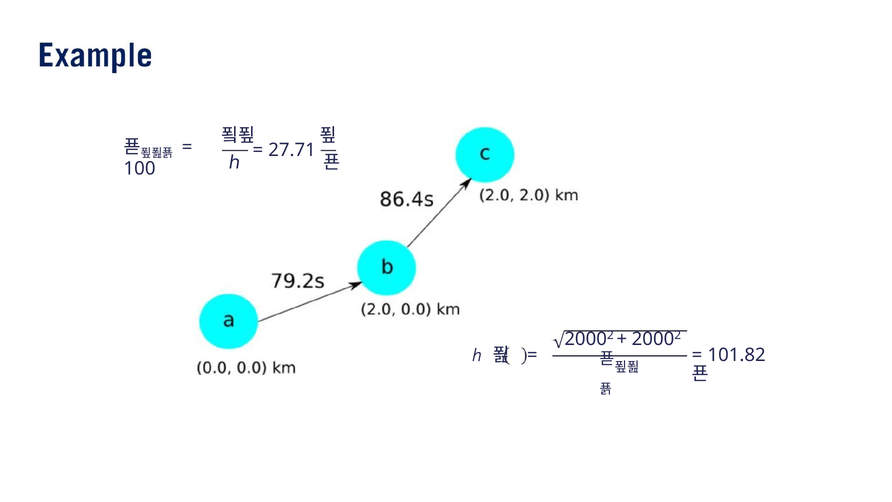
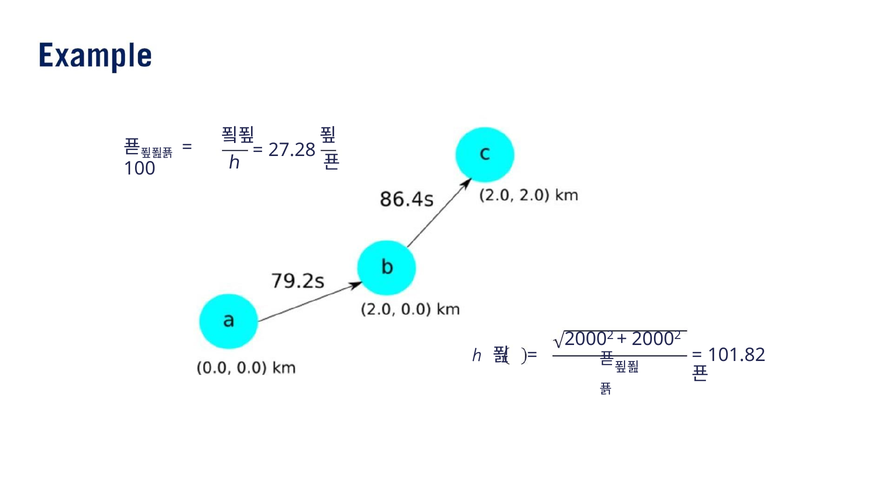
27.71: 27.71 -> 27.28 (292, 150)
